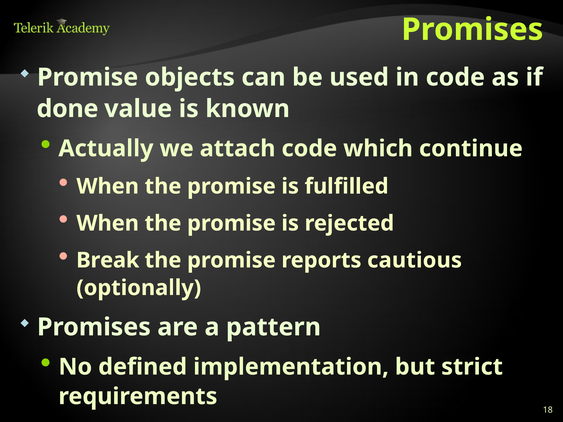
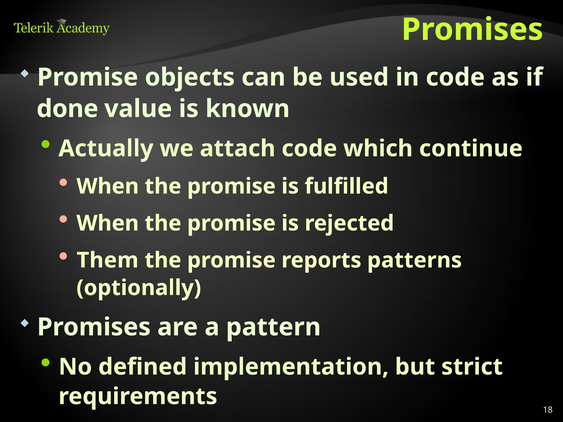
Break: Break -> Them (108, 260)
cautious: cautious -> patterns (415, 260)
